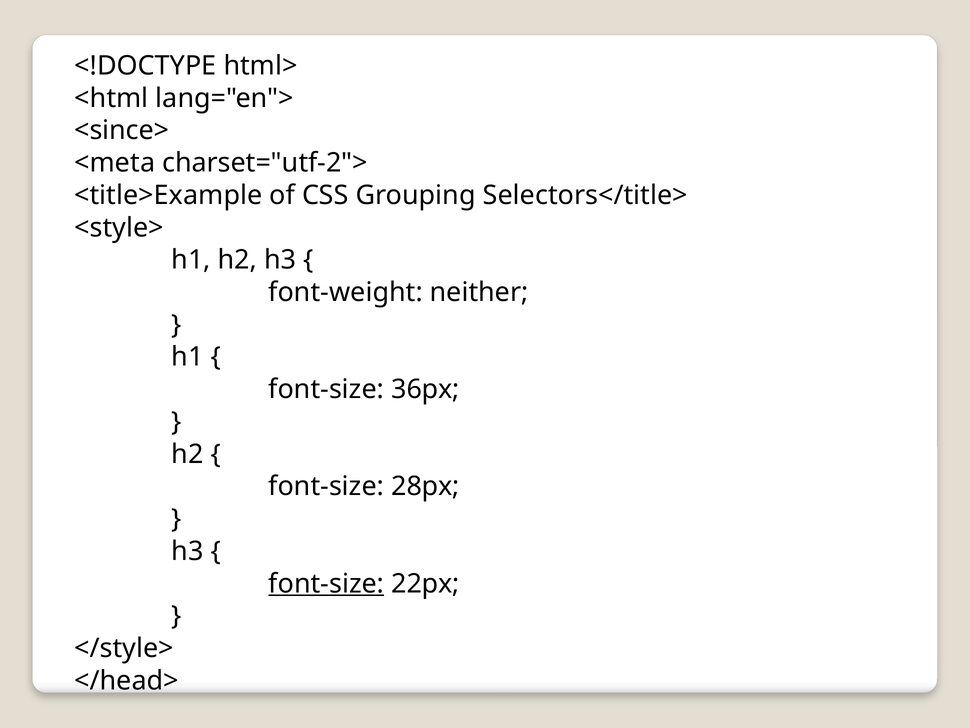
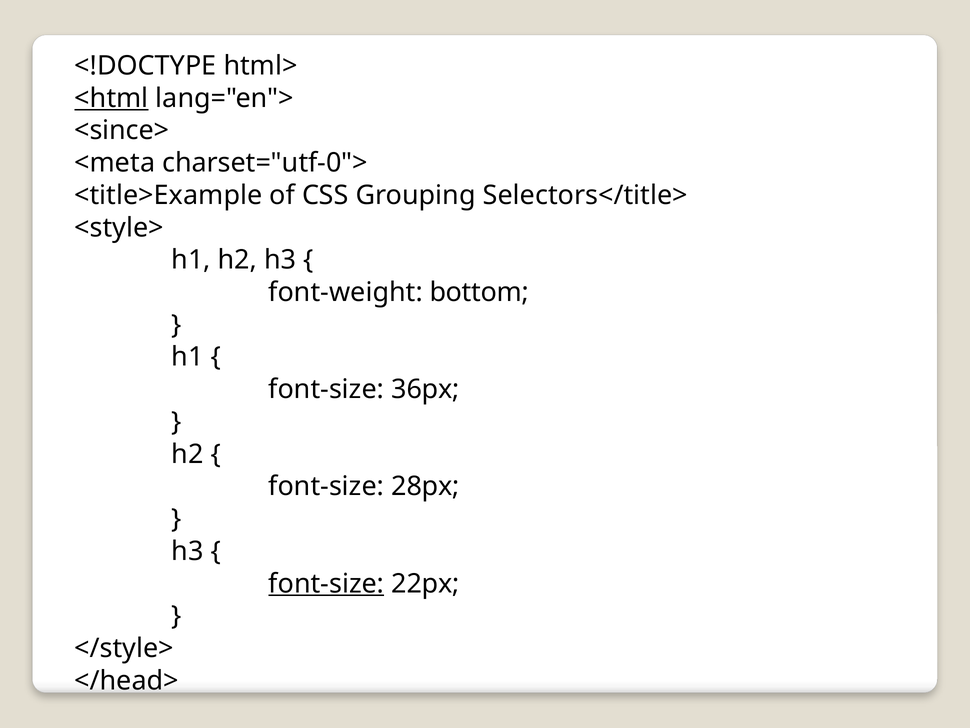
<html underline: none -> present (111, 98)
charset="utf-2">: charset="utf-2"> -> charset="utf-0"> (265, 163)
neither: neither -> bottom (479, 292)
